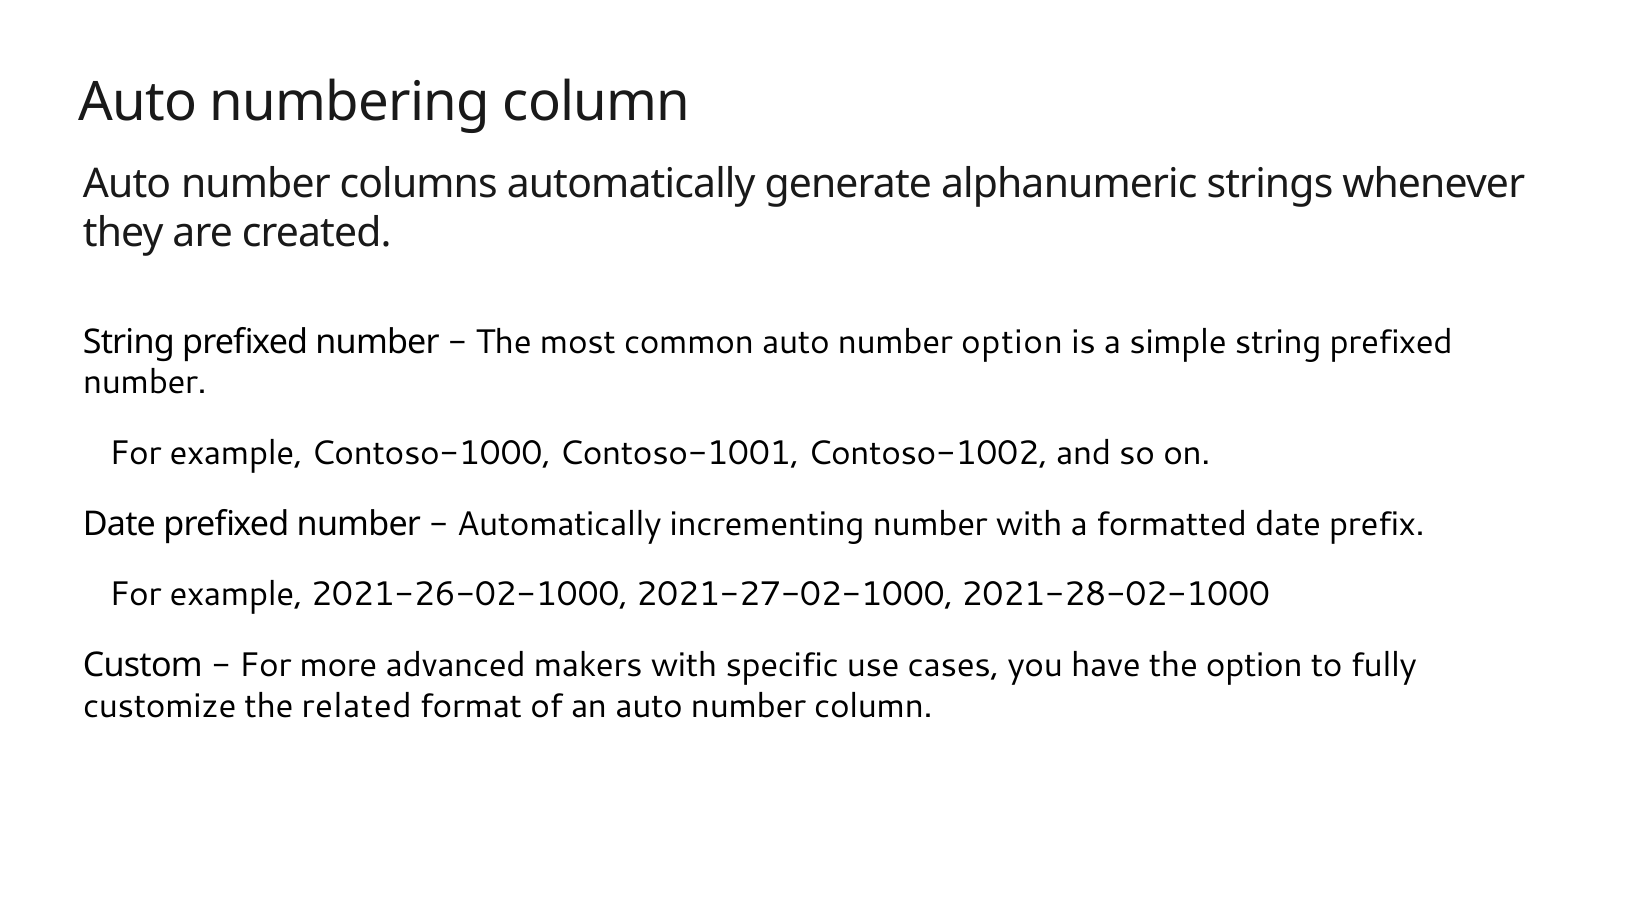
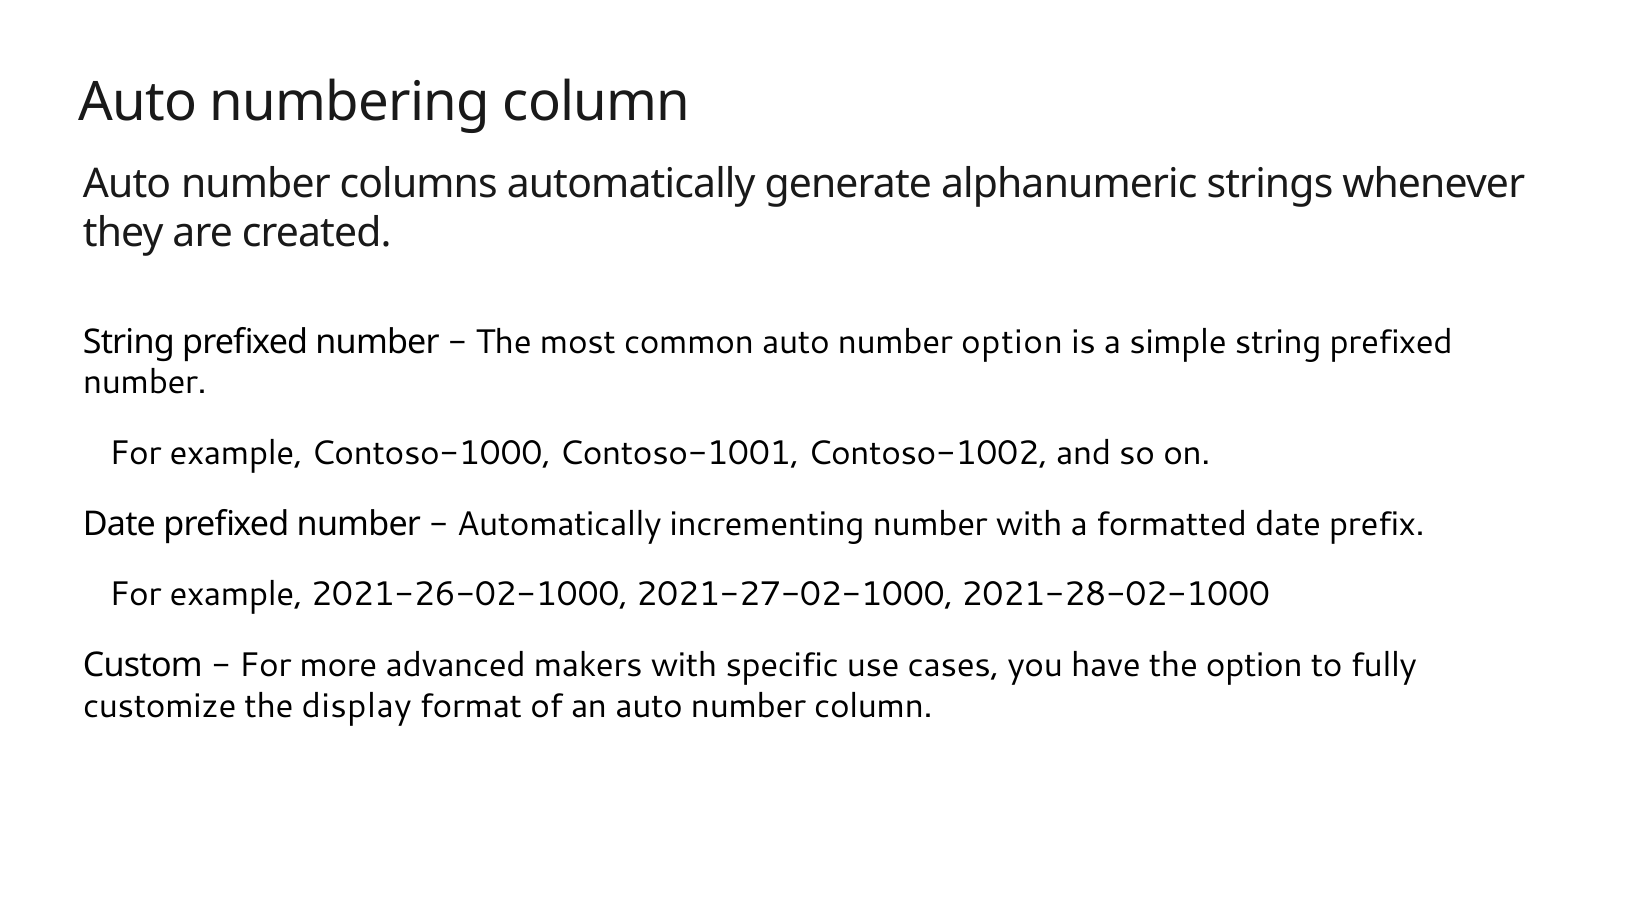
related: related -> display (357, 706)
